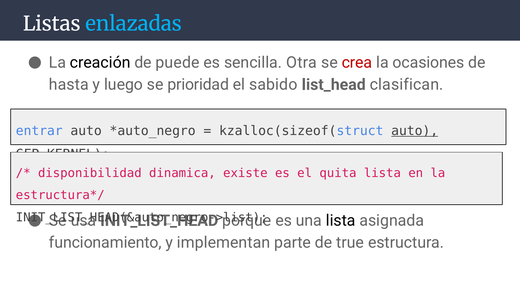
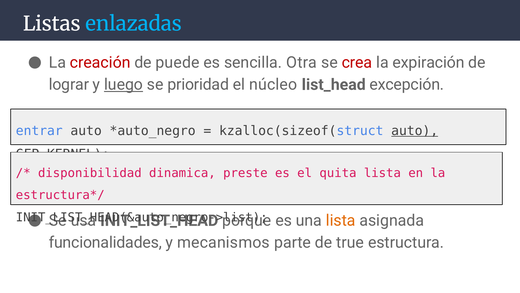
creación colour: black -> red (100, 63)
ocasiones: ocasiones -> expiración (429, 63)
hasta: hasta -> lograr (69, 84)
luego underline: none -> present (124, 84)
sabido: sabido -> núcleo (273, 84)
clasifican: clasifican -> excepción (407, 84)
existe: existe -> preste (245, 173)
lista colour: black -> orange (341, 220)
funcionamiento: funcionamiento -> funcionalidades (105, 242)
implementan: implementan -> mecanismos (223, 242)
